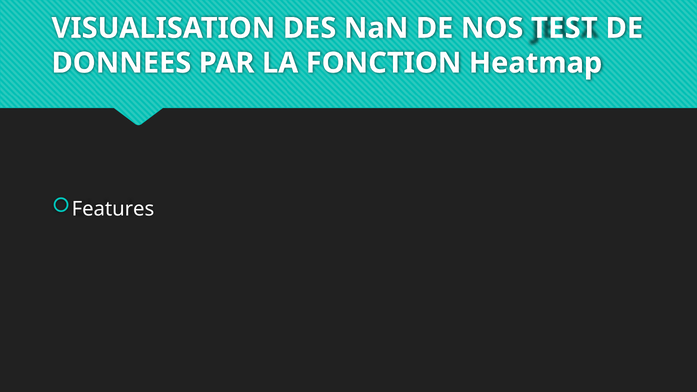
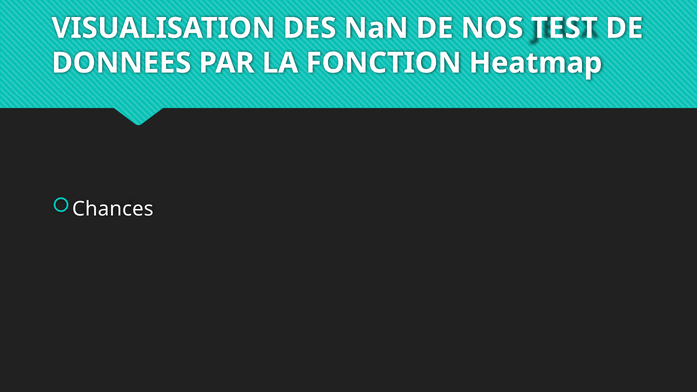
Features: Features -> Chances (113, 209)
